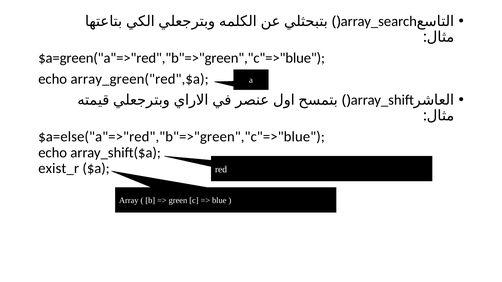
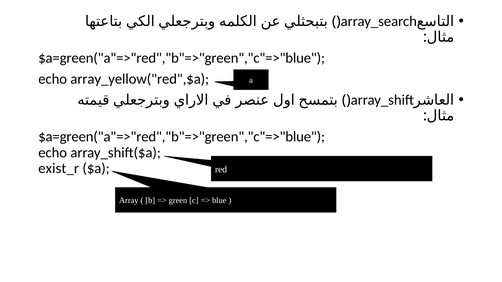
array_green("red",$a: array_green("red",$a -> array_yellow("red",$a (140, 79)
$a=else("a"=>"red","b"=>"green","c"=>"blue: $a=else("a"=>"red","b"=>"green","c"=>"blue -> $a=green("a"=>"red","b"=>"green","c"=>"blue (182, 137)
